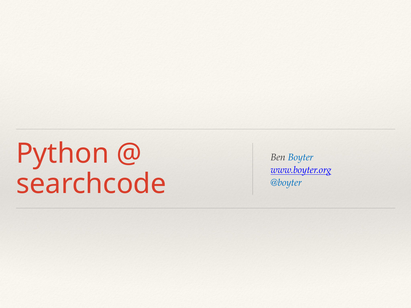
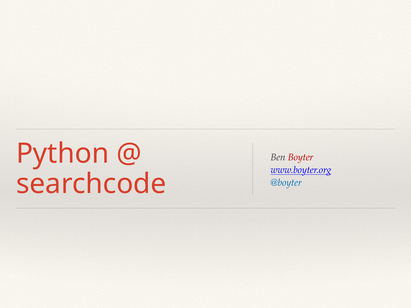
Boyter colour: blue -> red (301, 157)
